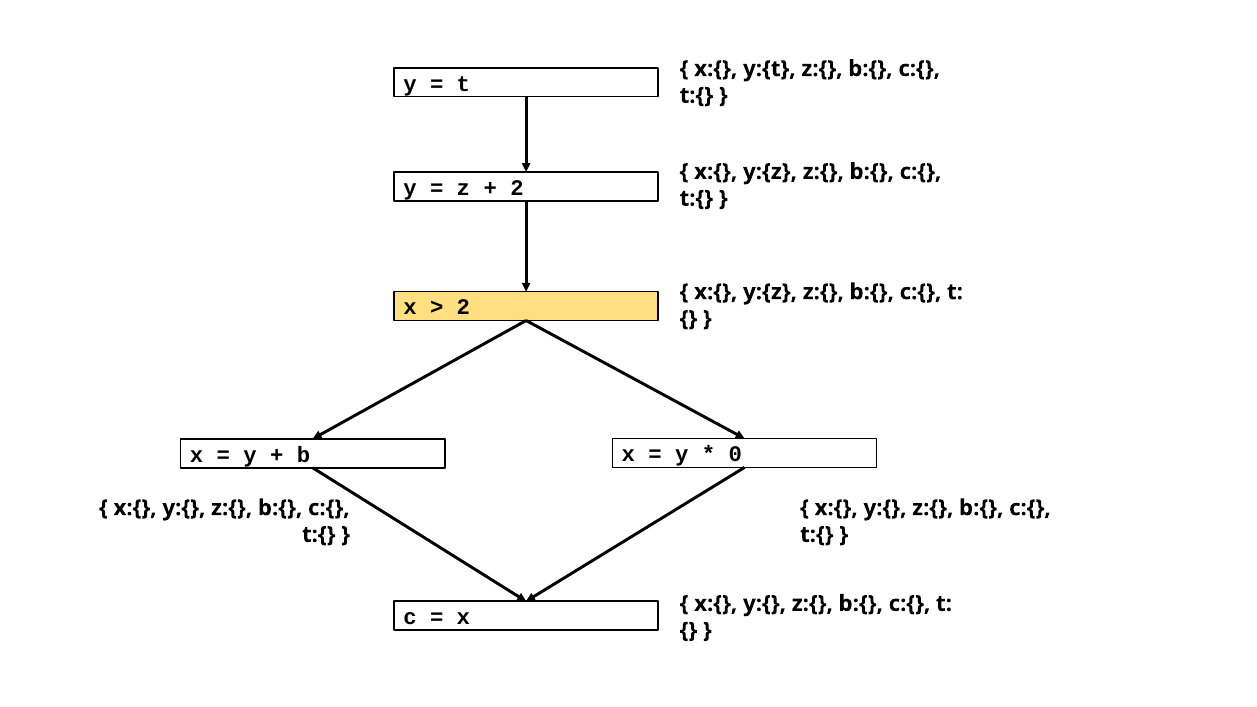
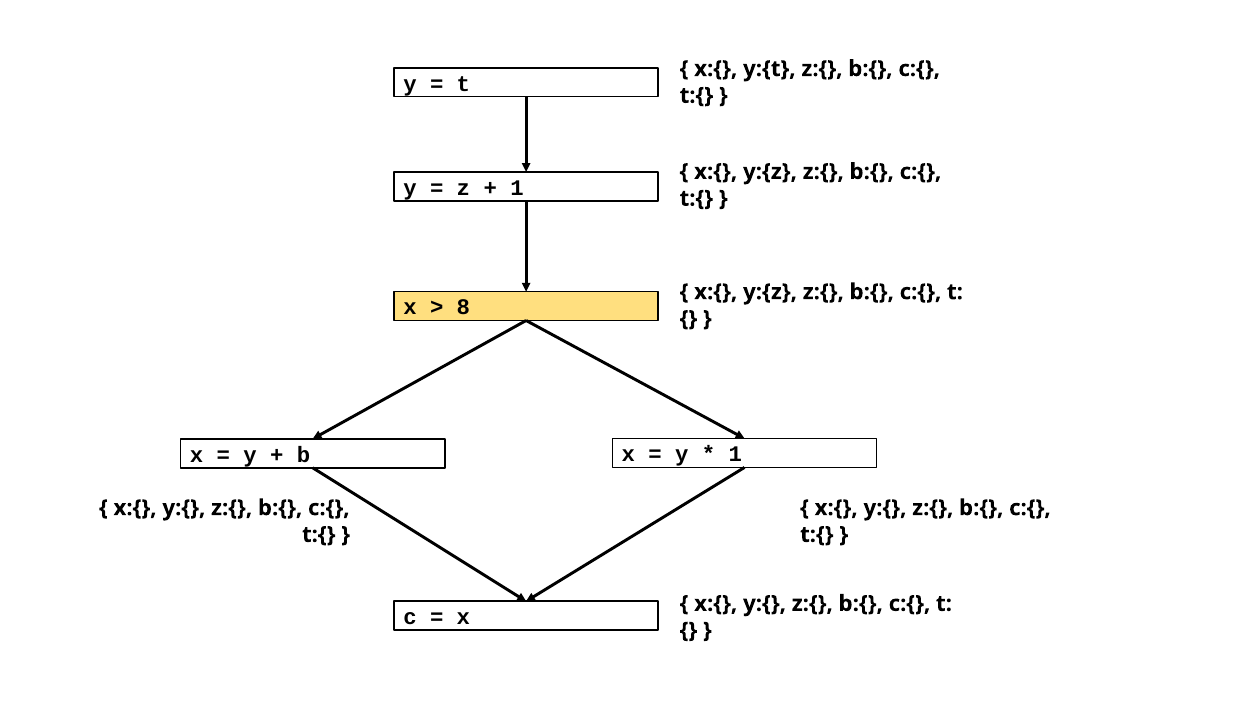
2: 2 -> 1 (517, 188)
2: 2 -> 8 (463, 308)
0: 0 -> 1 (735, 455)
